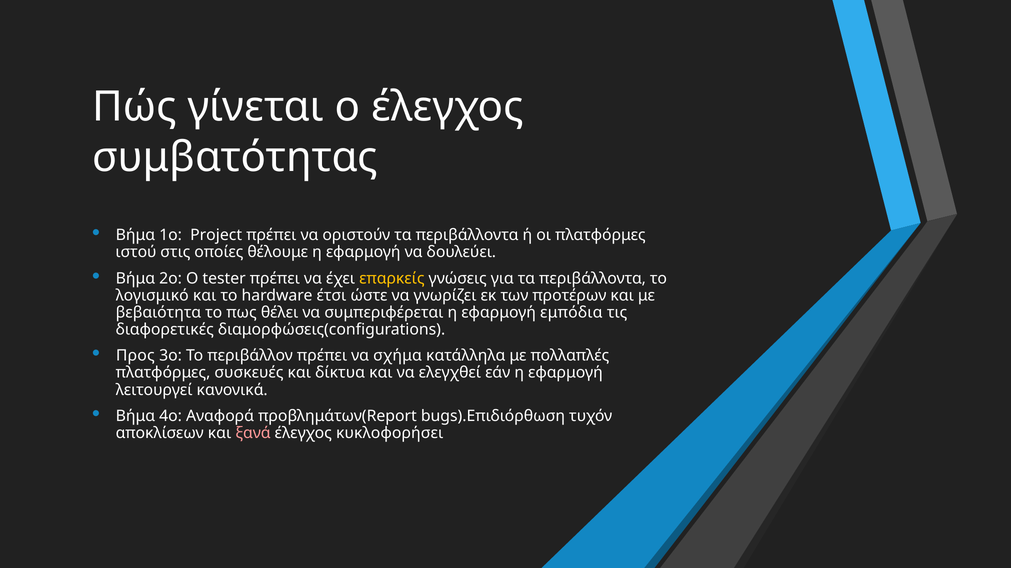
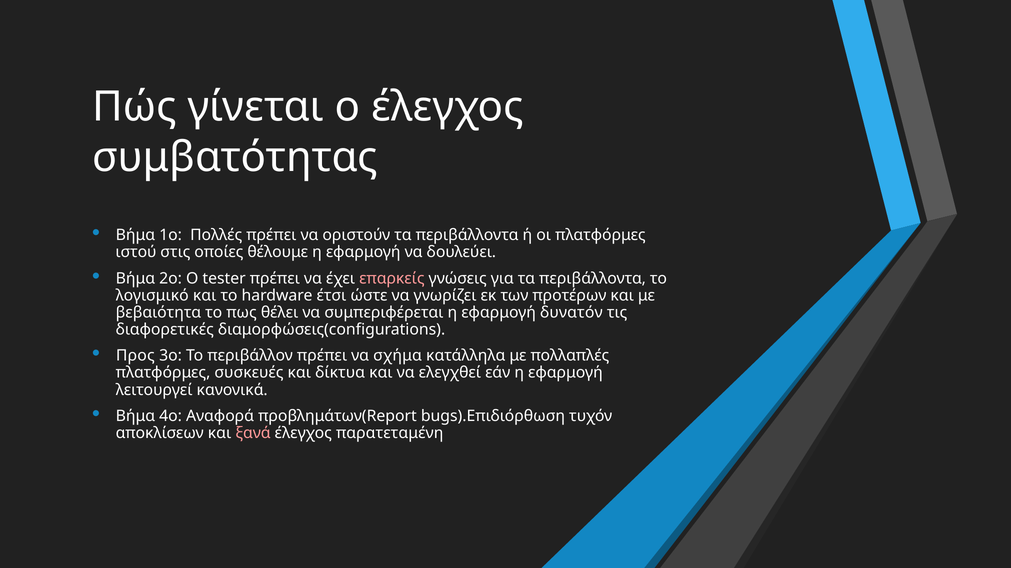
Project: Project -> Πολλές (216, 236)
επαρκείς colour: yellow -> pink (392, 279)
εμπόδια: εμπόδια -> δυνατόν (571, 313)
κυκλοφορήσει: κυκλοφορήσει -> παρατεταμένη (390, 433)
